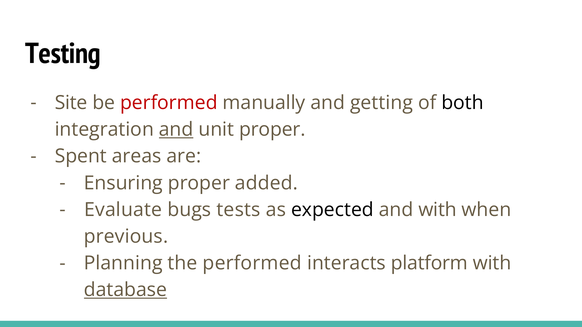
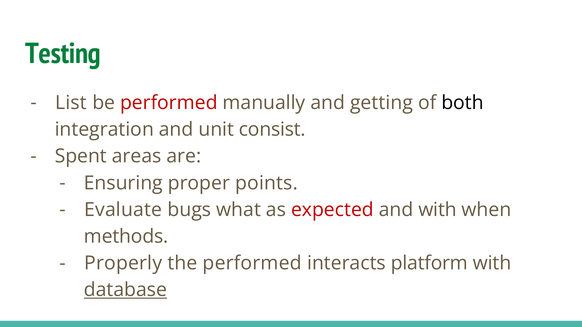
Testing colour: black -> green (63, 54)
Site: Site -> List (71, 103)
and underline: present -> none (176, 130)
unit proper: proper -> consist (272, 130)
added: added -> points (266, 183)
tests: tests -> what (239, 210)
expected colour: black -> red (332, 210)
previous: previous -> methods (126, 237)
Planning: Planning -> Properly (123, 263)
